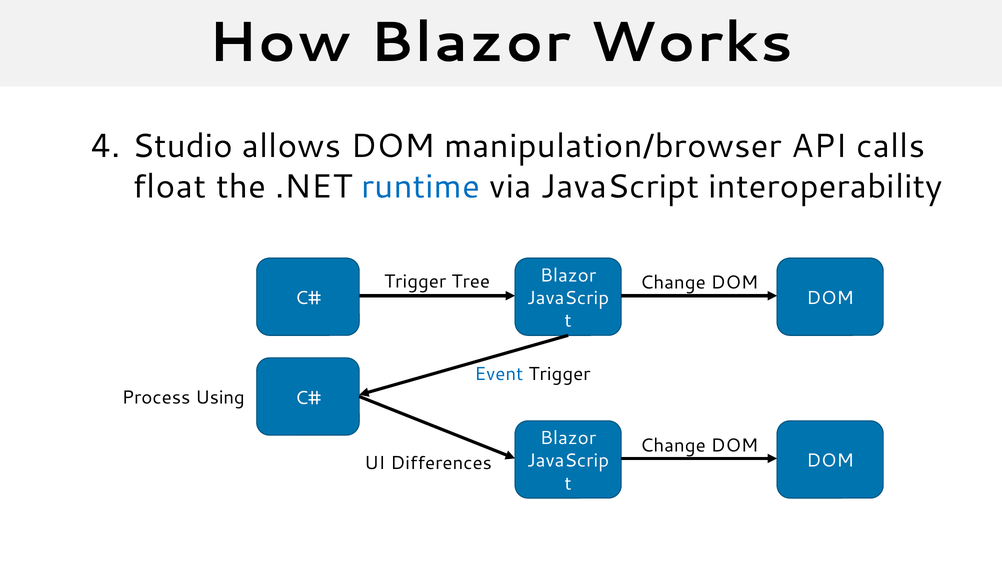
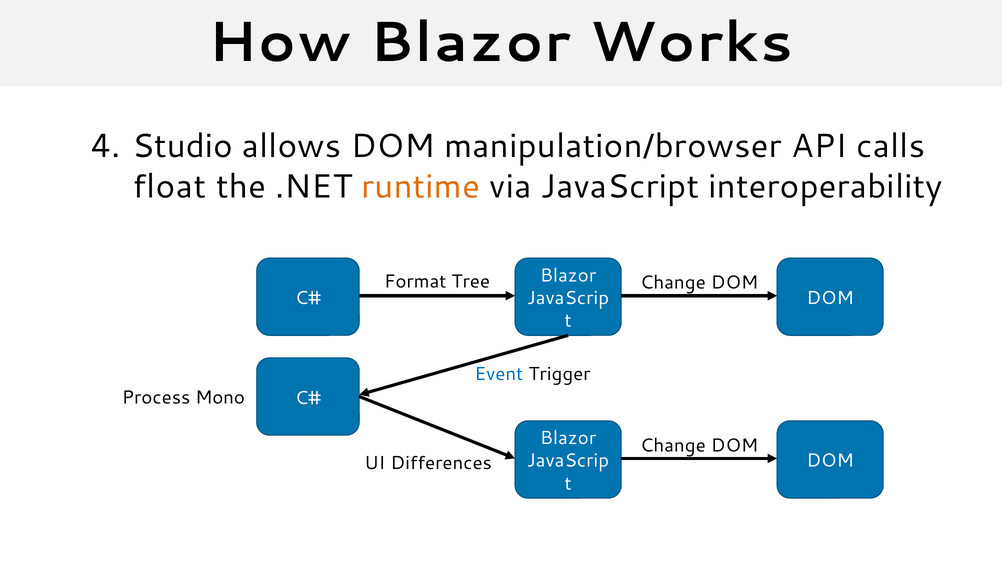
runtime colour: blue -> orange (421, 186)
Trigger: Trigger -> Format (415, 281)
Using: Using -> Mono (220, 397)
